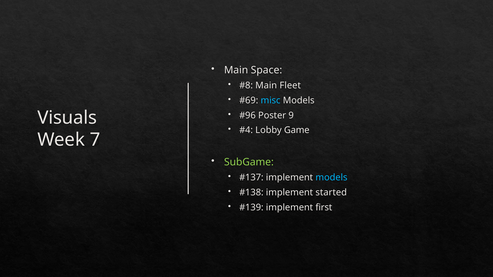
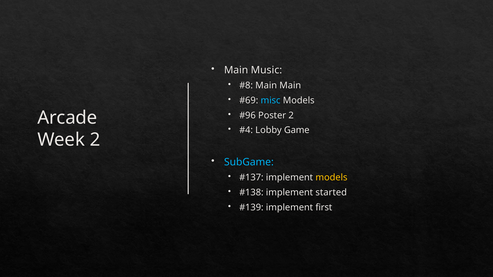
Space: Space -> Music (266, 70)
Main Fleet: Fleet -> Main (290, 86)
Poster 9: 9 -> 2 (291, 115)
Visuals: Visuals -> Arcade (67, 118)
Week 7: 7 -> 2 (95, 140)
SubGame colour: light green -> light blue (249, 162)
models colour: light blue -> yellow (331, 178)
